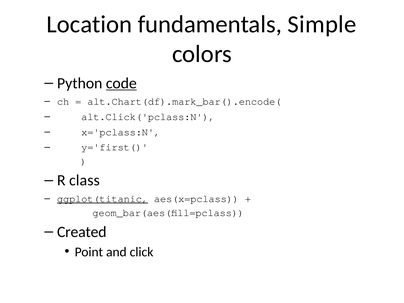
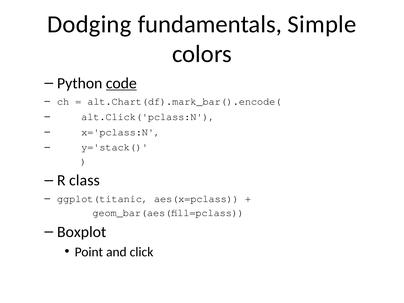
Location: Location -> Dodging (89, 24)
y='first(: y='first( -> y='stack( (115, 147)
ggplot(titanic underline: present -> none (103, 199)
Created: Created -> Boxplot (82, 232)
